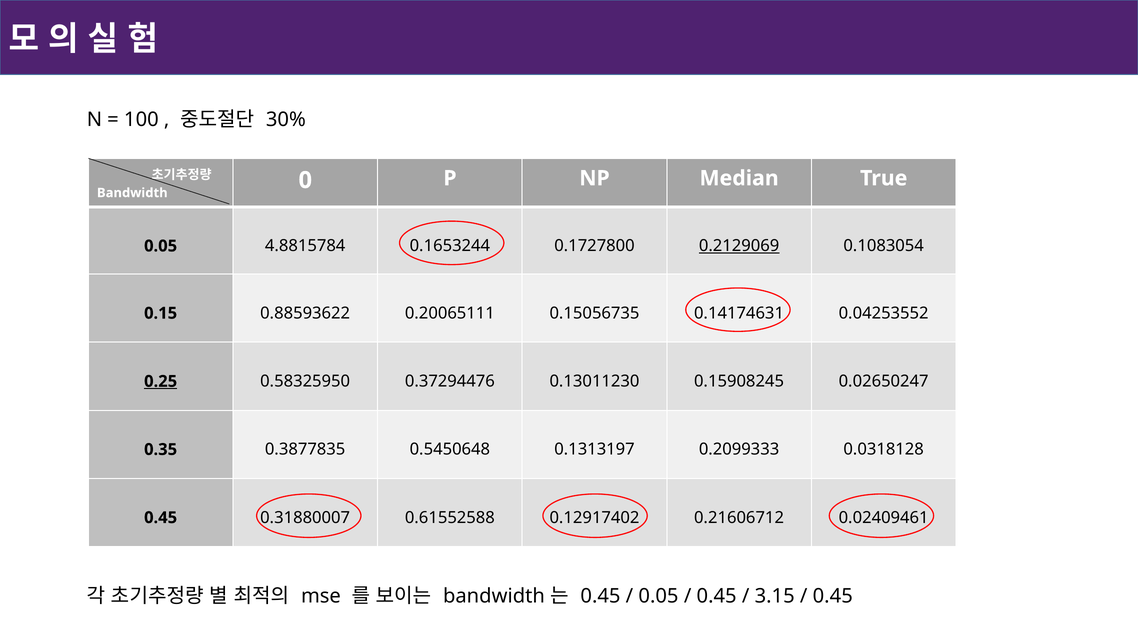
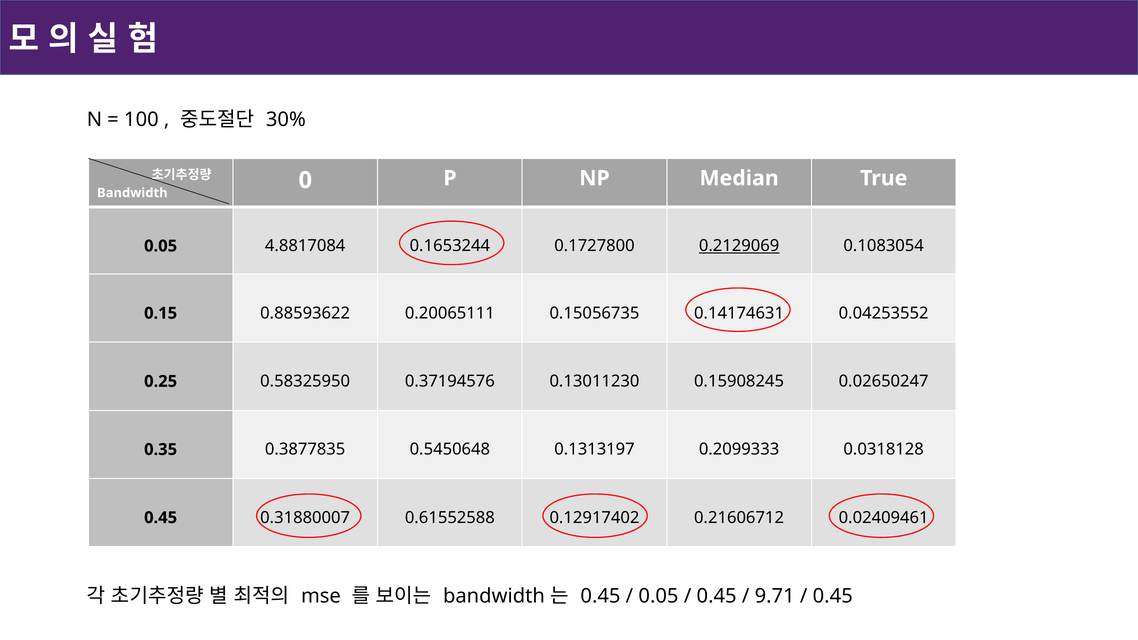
4.8815784: 4.8815784 -> 4.8817084 (305, 246)
0.25 underline: present -> none (161, 381)
0.37294476: 0.37294476 -> 0.37194576 (450, 381)
3.15: 3.15 -> 9.71 (775, 596)
